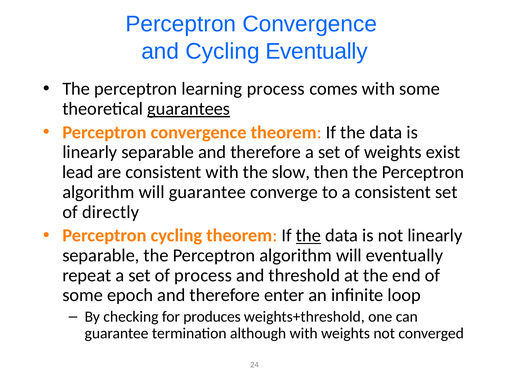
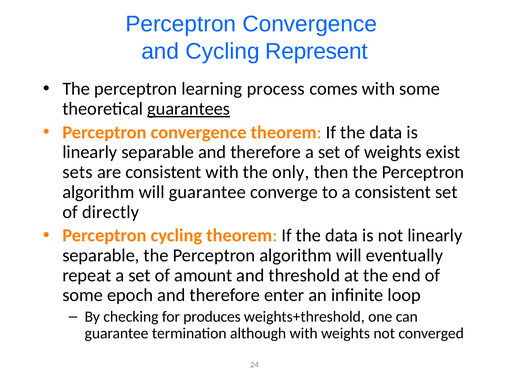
Cycling Eventually: Eventually -> Represent (317, 51)
lead: lead -> sets (78, 172)
slow: slow -> only (291, 172)
the underline: present -> none (308, 235)
of process: process -> amount (203, 275)
